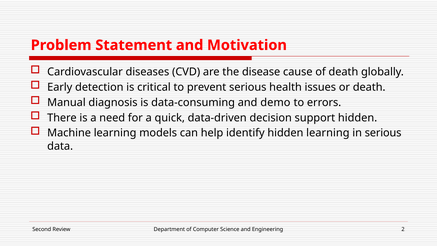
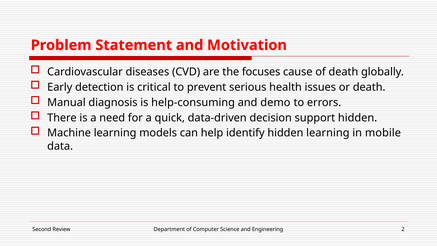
disease: disease -> focuses (261, 72)
data-consuming: data-consuming -> help-consuming (193, 102)
in serious: serious -> mobile (383, 133)
